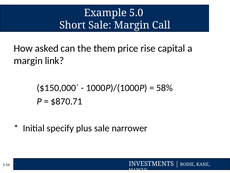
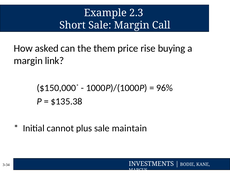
5.0: 5.0 -> 2.3 (136, 13)
capital: capital -> buying (172, 48)
58%: 58% -> 96% (165, 88)
$870.71: $870.71 -> $135.38 (67, 101)
specify: specify -> cannot (60, 128)
narrower: narrower -> maintain (129, 128)
